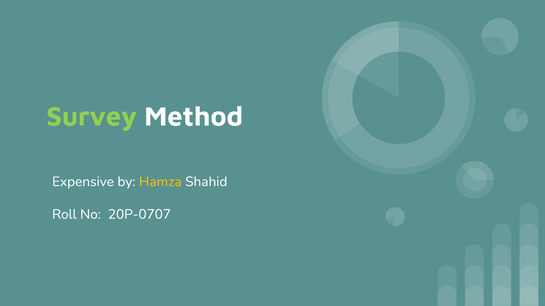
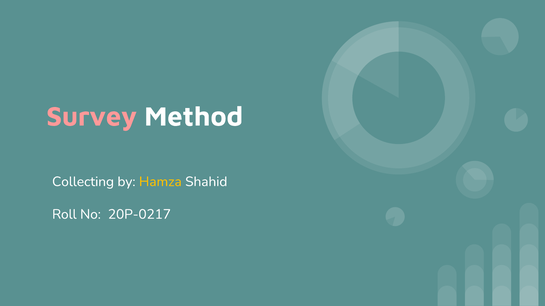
Survey colour: light green -> pink (92, 117)
Expensive: Expensive -> Collecting (83, 182)
20P-0707: 20P-0707 -> 20P-0217 (139, 215)
